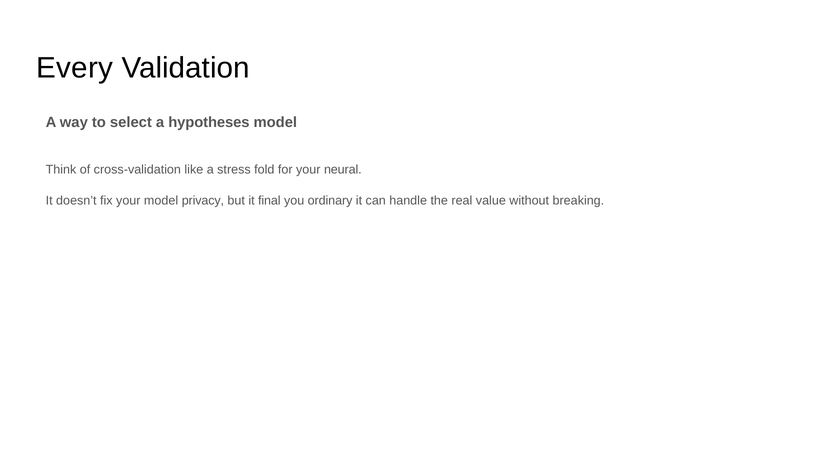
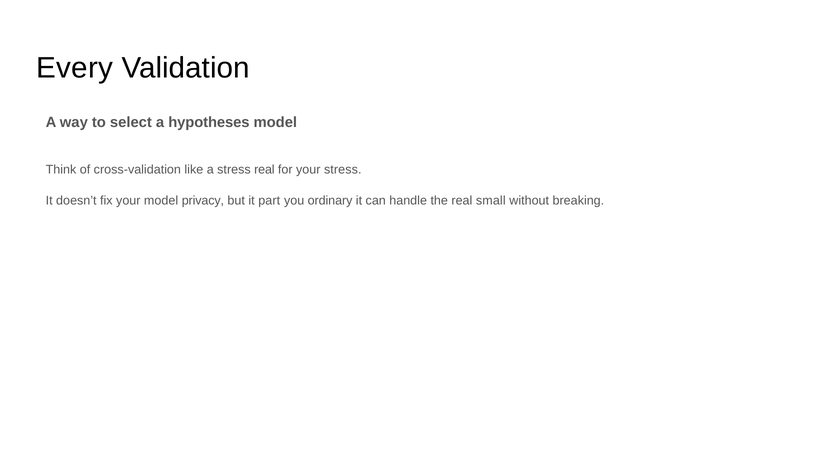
stress fold: fold -> real (264, 170)
your neural: neural -> stress (343, 170)
final: final -> part (269, 201)
value: value -> small (491, 201)
